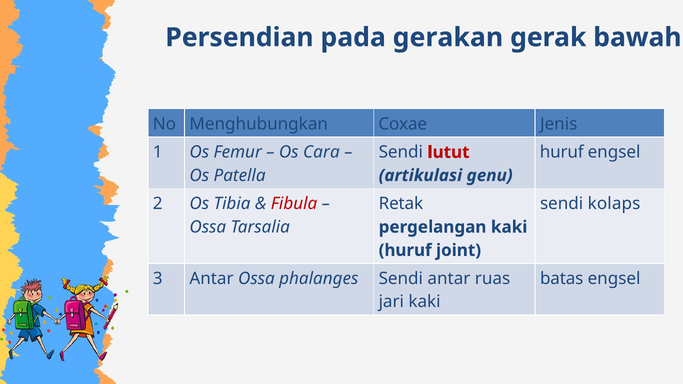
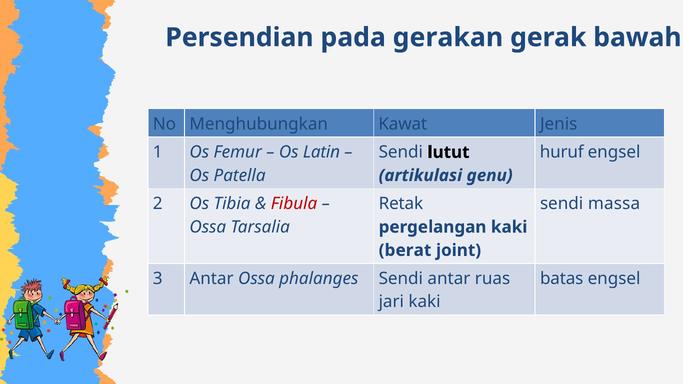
Coxae: Coxae -> Kawat (403, 124)
Cara: Cara -> Latin (322, 152)
lutut colour: red -> black (449, 152)
kolaps: kolaps -> massa (614, 204)
huruf: huruf -> berat (405, 250)
